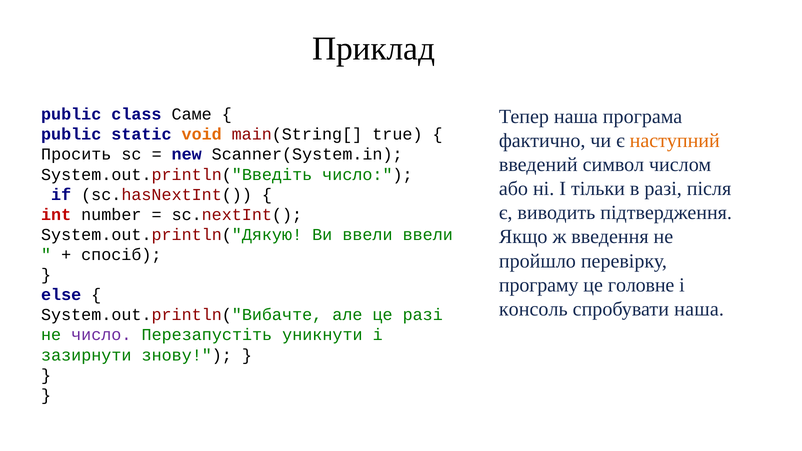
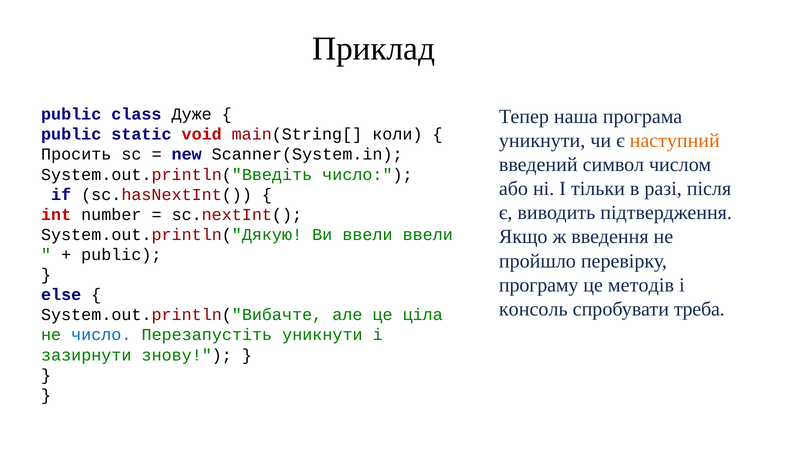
Саме: Саме -> Дуже (192, 114)
void colour: orange -> red (202, 134)
true: true -> коли (397, 134)
фактично: фактично -> уникнути (542, 141)
спосіб: спосіб -> public (121, 255)
головне: головне -> методів (641, 285)
спробувати наша: наша -> треба (699, 309)
це разі: разі -> ціла (423, 315)
число colour: purple -> blue (101, 335)
